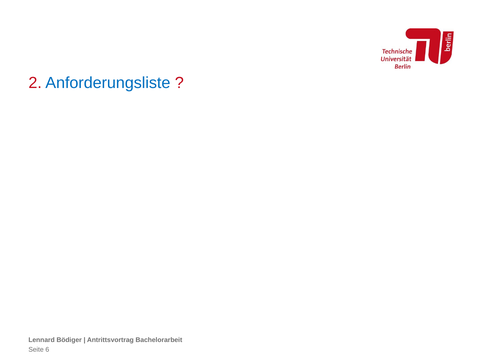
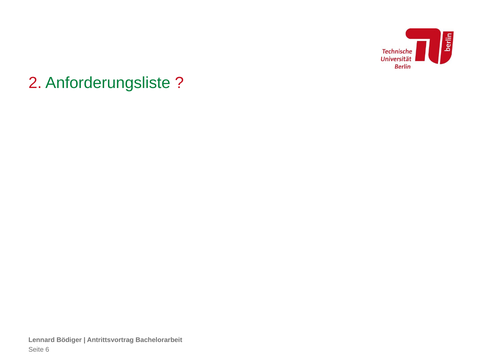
Anforderungsliste colour: blue -> green (108, 83)
